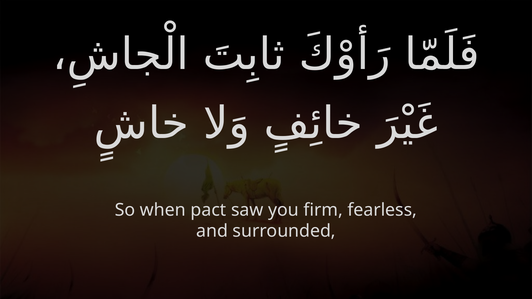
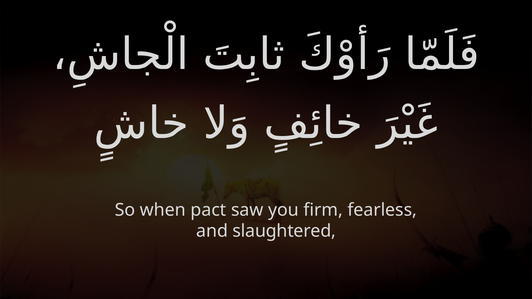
surrounded: surrounded -> slaughtered (284, 231)
